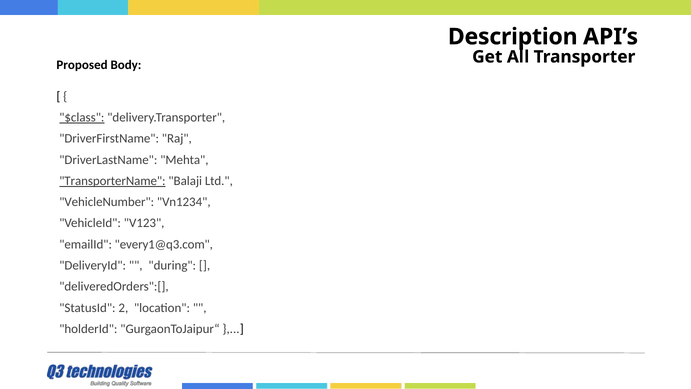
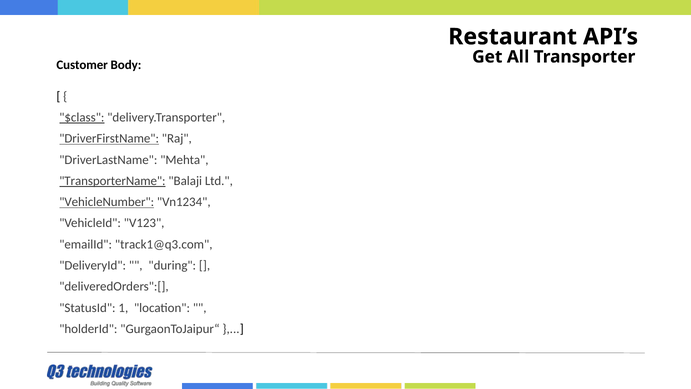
Description: Description -> Restaurant (513, 37)
Proposed: Proposed -> Customer (82, 65)
DriverFirstName underline: none -> present (109, 138)
VehicleNumber underline: none -> present (107, 202)
every1@q3.com: every1@q3.com -> track1@q3.com (164, 244)
2: 2 -> 1 (123, 308)
